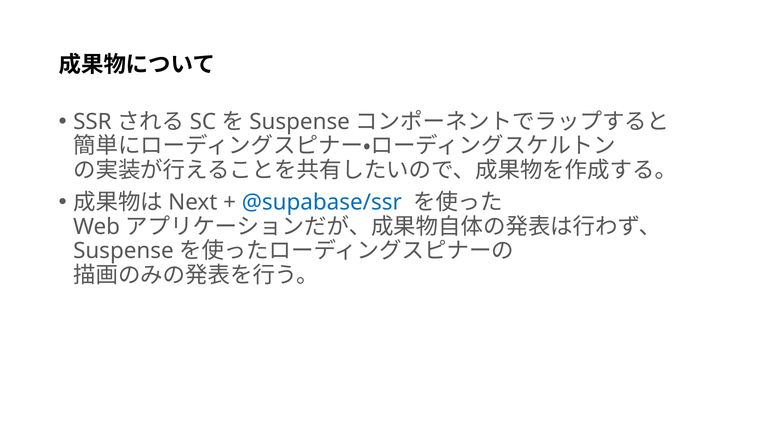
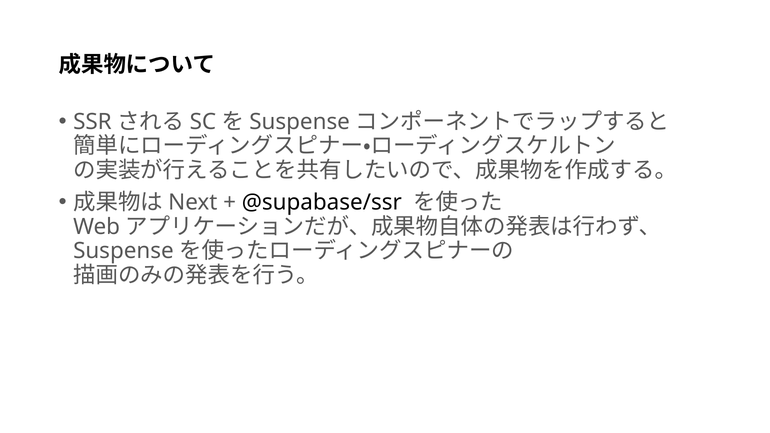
@supabase/ssr colour: blue -> black (322, 202)
